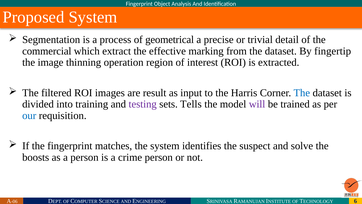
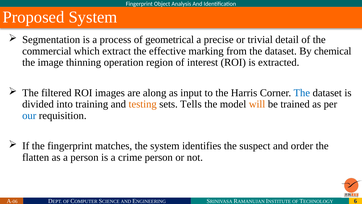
fingertip: fingertip -> chemical (333, 51)
result: result -> along (155, 93)
testing colour: purple -> orange (143, 104)
will colour: purple -> orange (257, 104)
solve: solve -> order (302, 146)
boosts: boosts -> flatten (36, 157)
